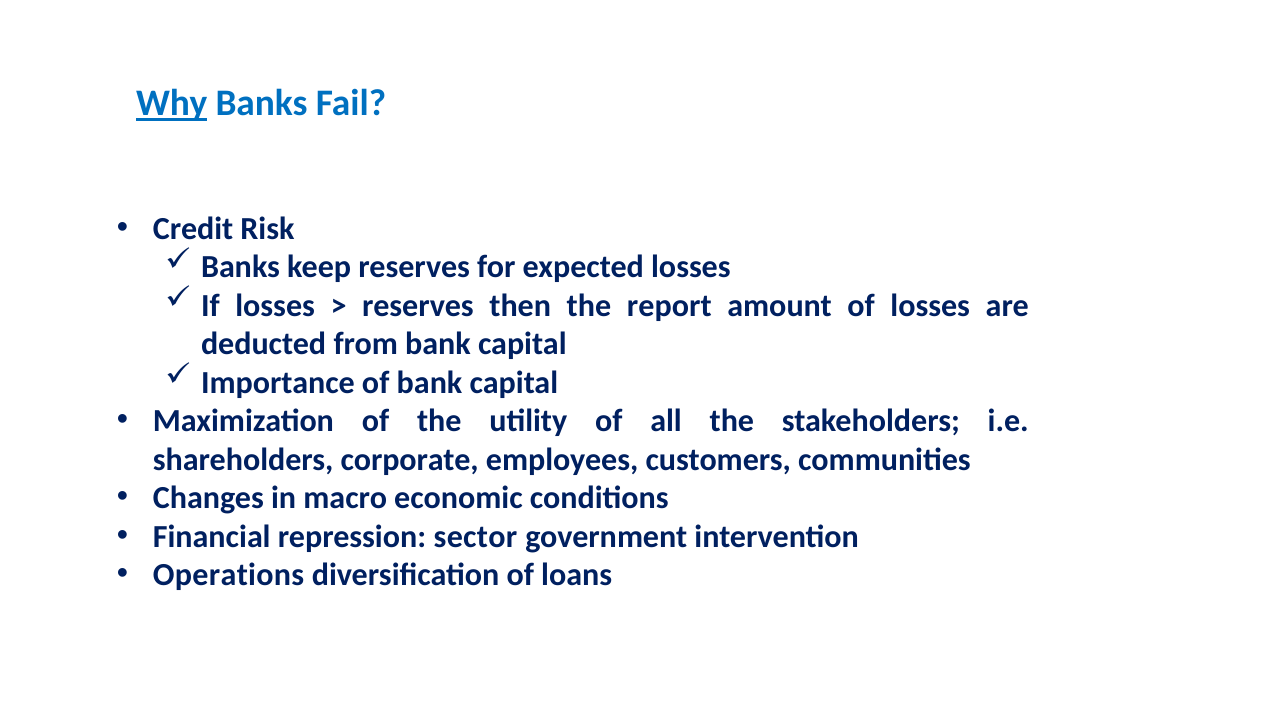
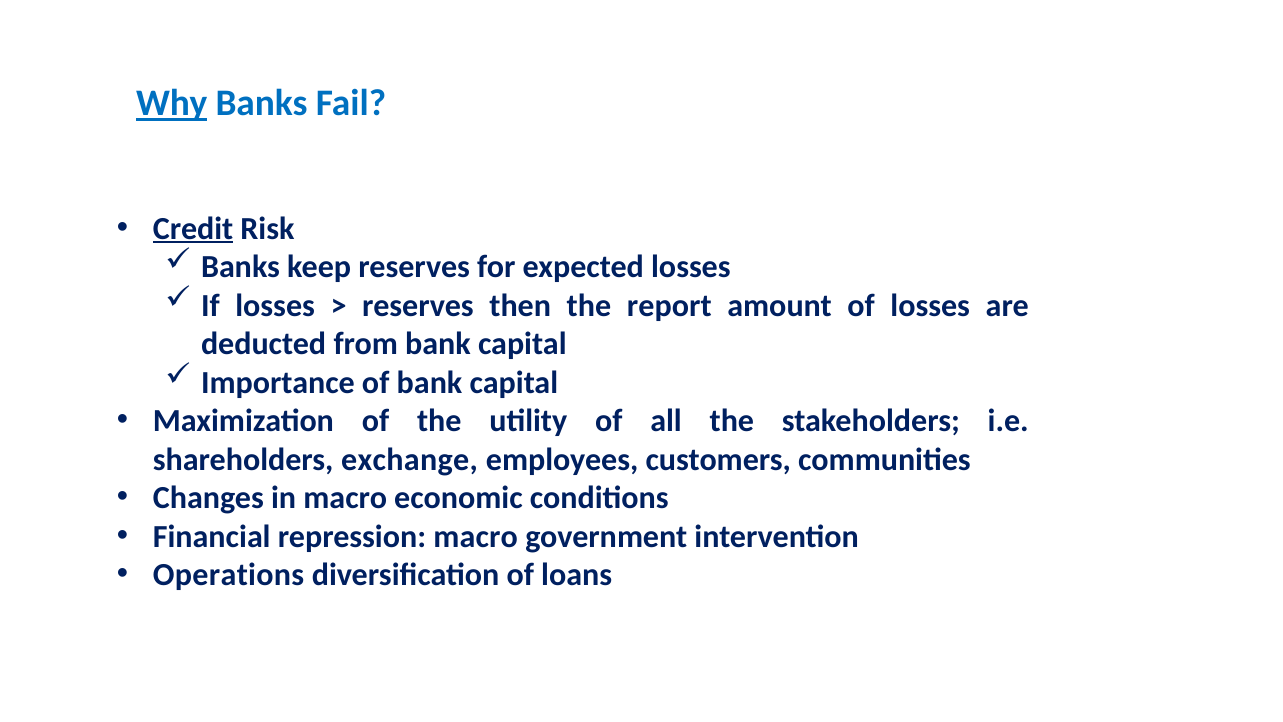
Credit underline: none -> present (193, 228)
corporate: corporate -> exchange (409, 459)
repression sector: sector -> macro (476, 536)
